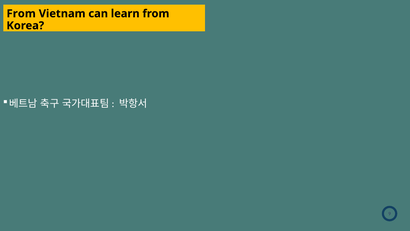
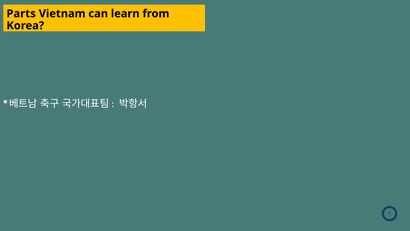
From: From -> Parts (21, 14)
